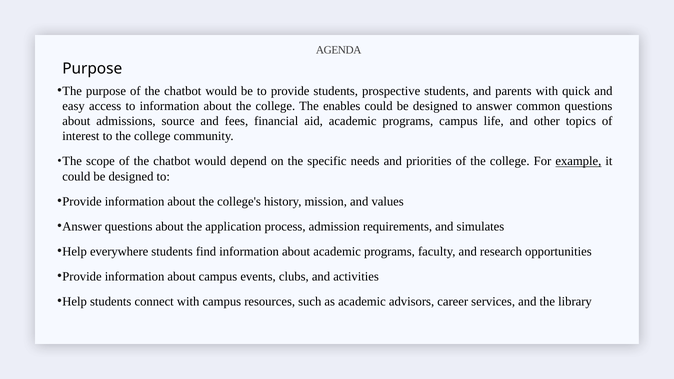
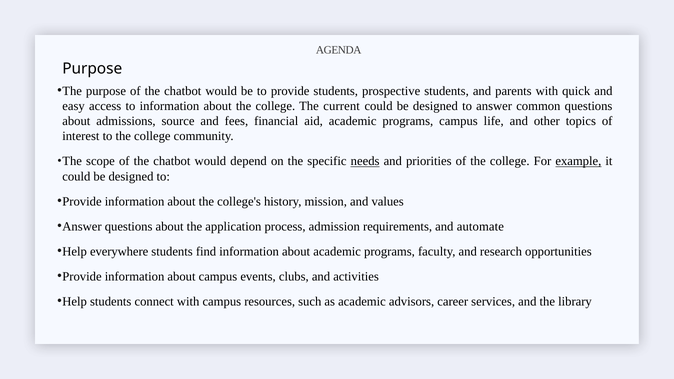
enables: enables -> current (342, 106)
needs underline: none -> present (365, 161)
simulates: simulates -> automate (480, 227)
